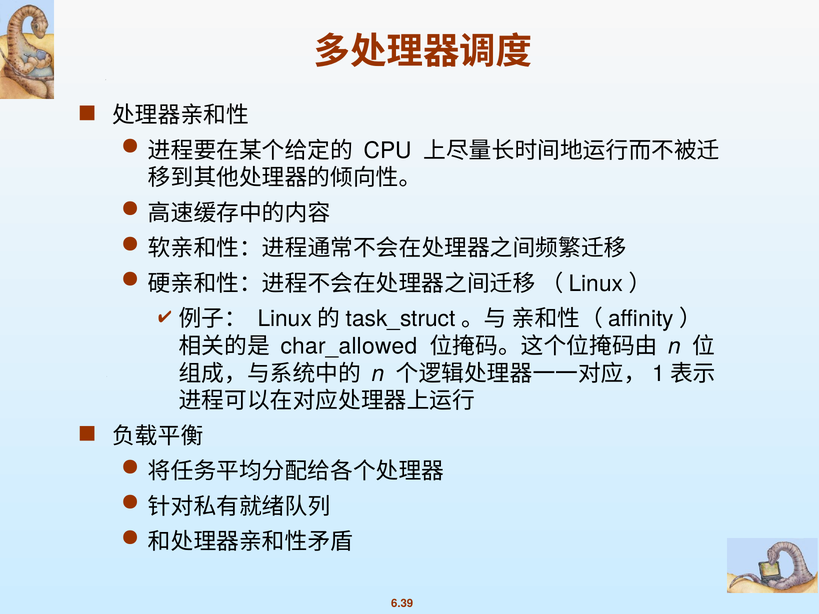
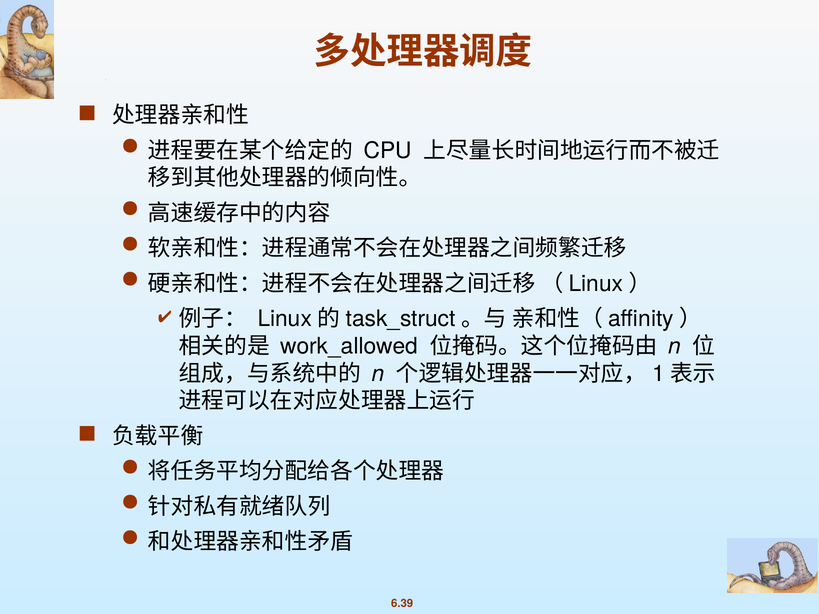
char_allowed: char_allowed -> work_allowed (349, 346)
